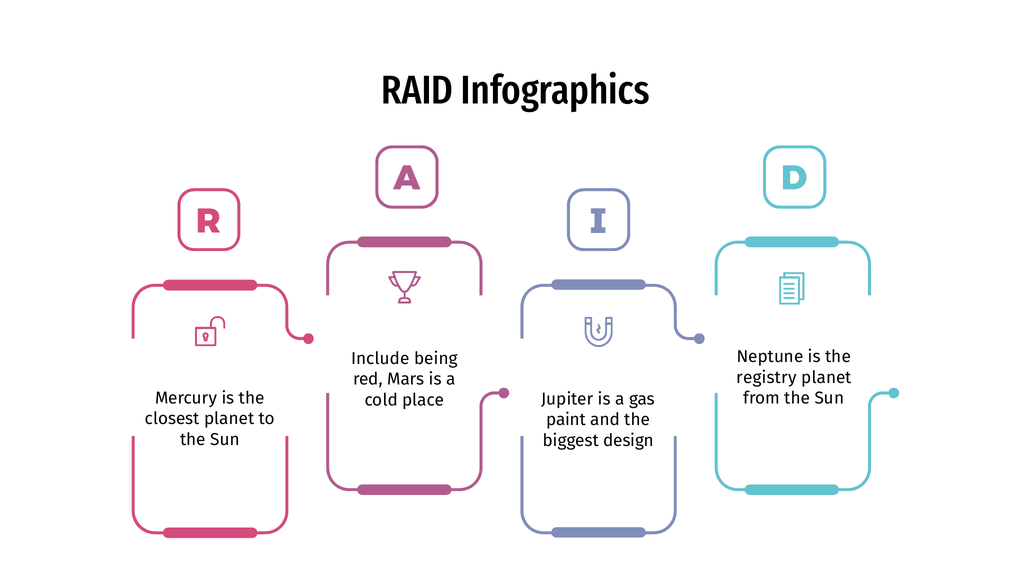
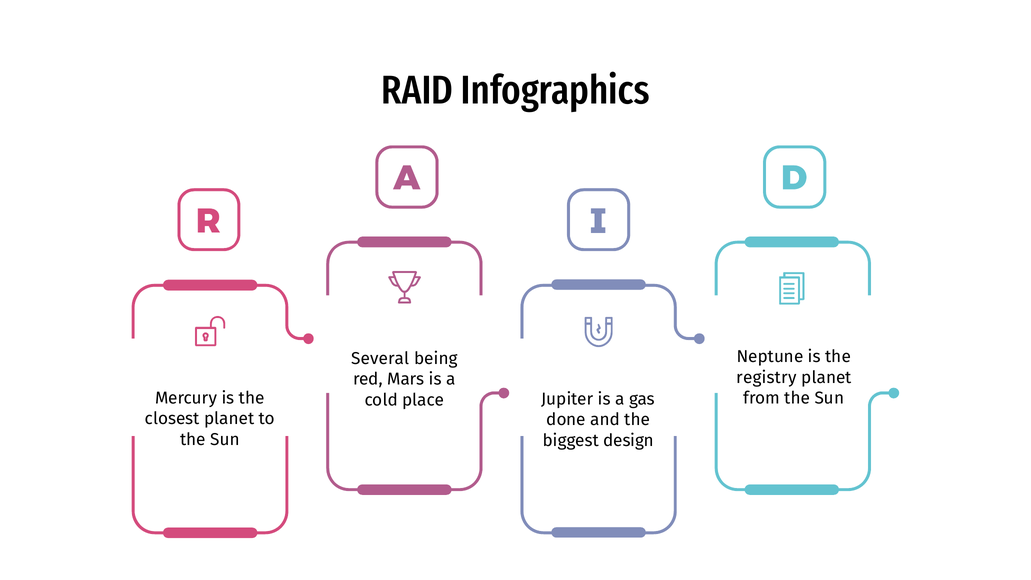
Include: Include -> Several (380, 359)
paint: paint -> done (566, 420)
